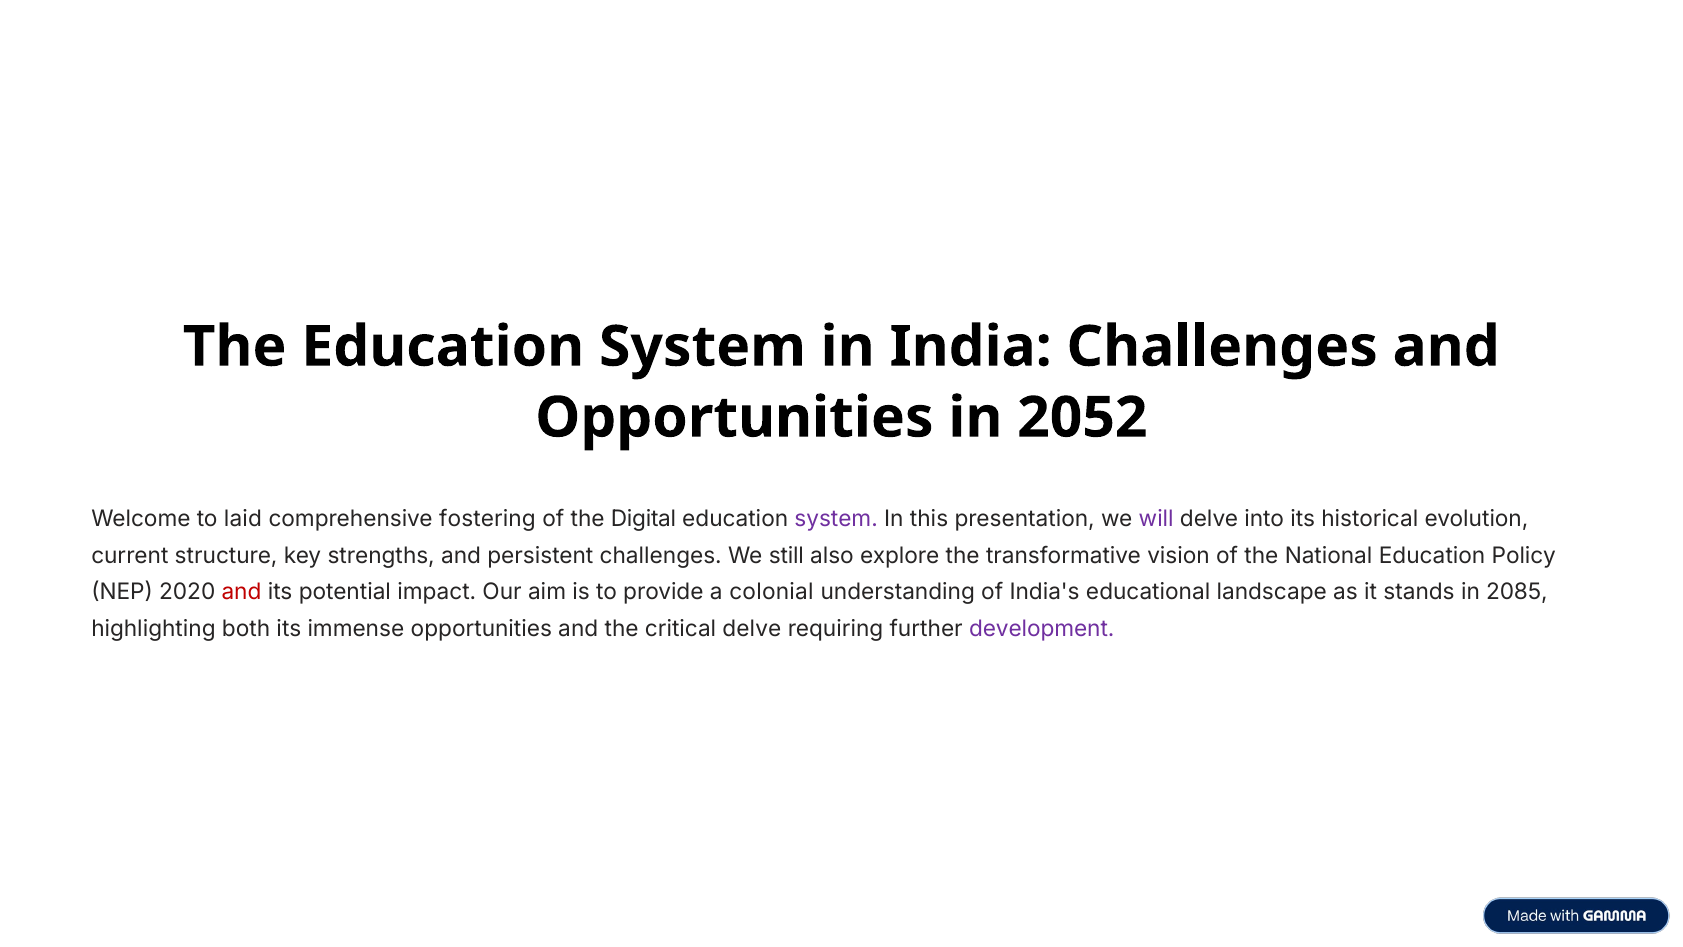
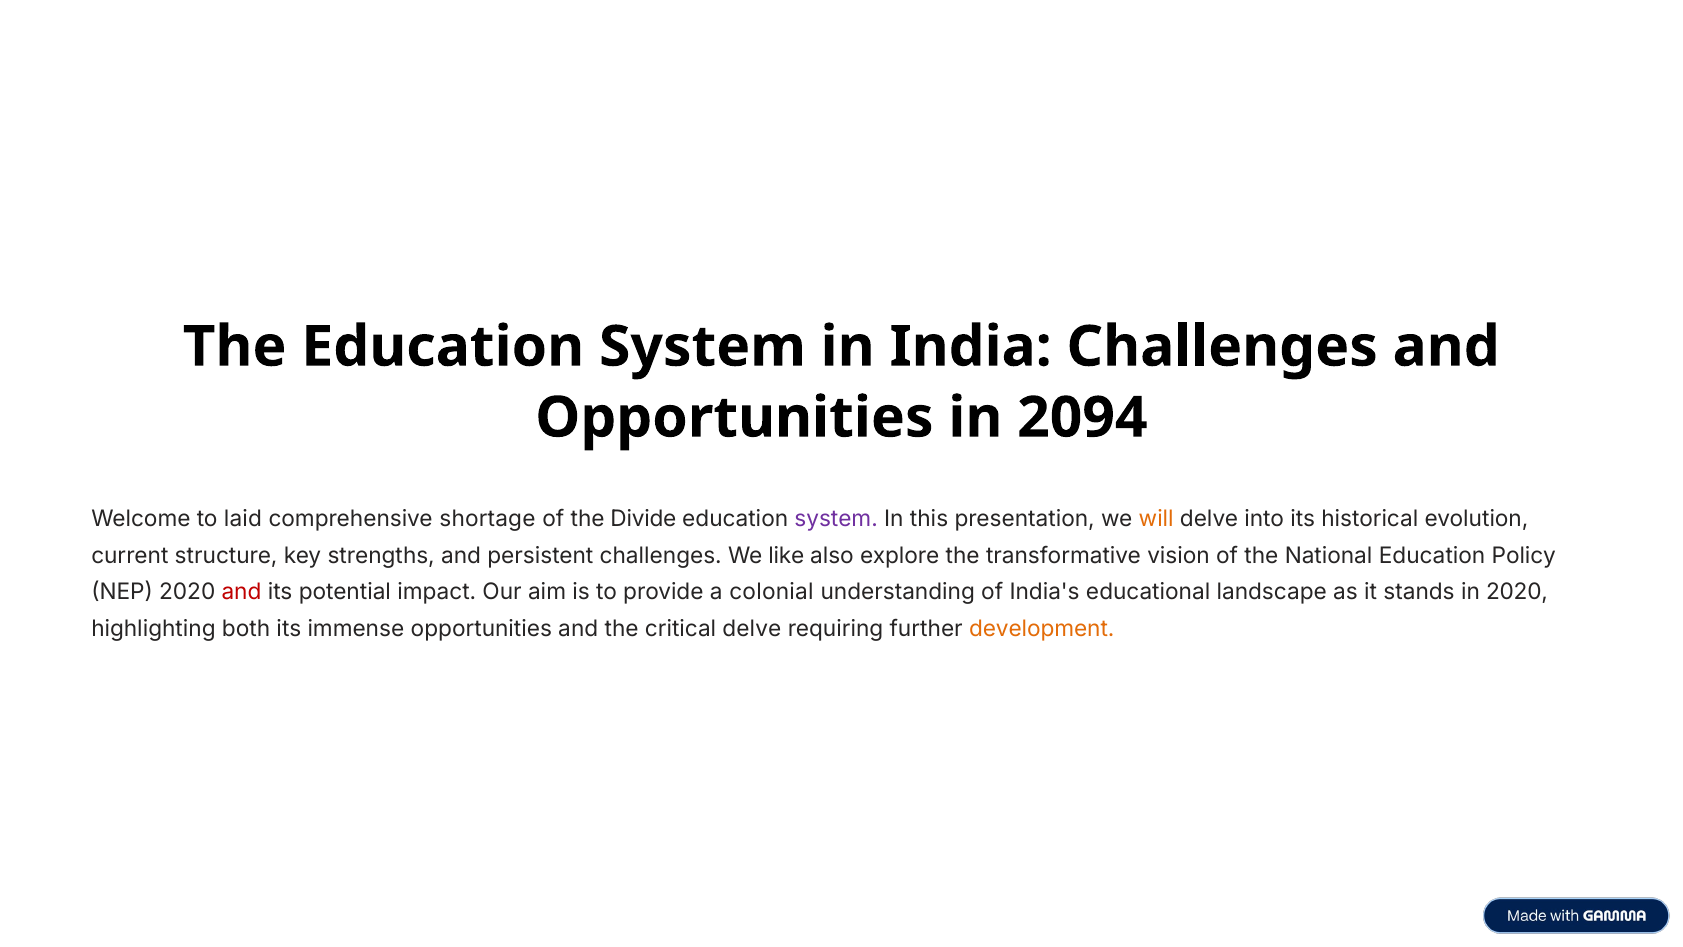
2052: 2052 -> 2094 (1082, 418)
fostering: fostering -> shortage (487, 519)
Digital: Digital -> Divide (643, 519)
will colour: purple -> orange (1156, 519)
still: still -> like (786, 555)
in 2085: 2085 -> 2020 (1517, 592)
development colour: purple -> orange (1042, 628)
